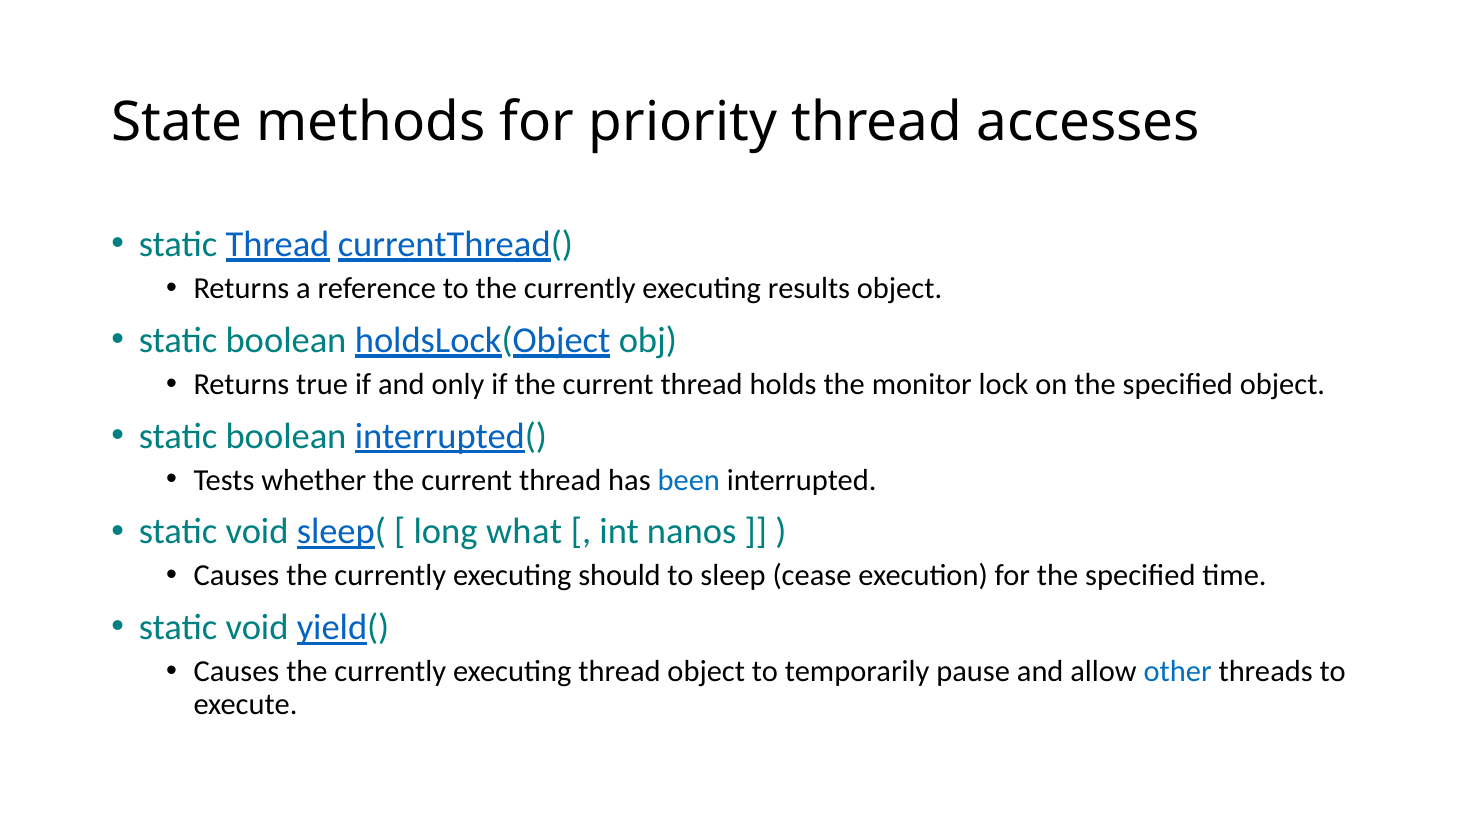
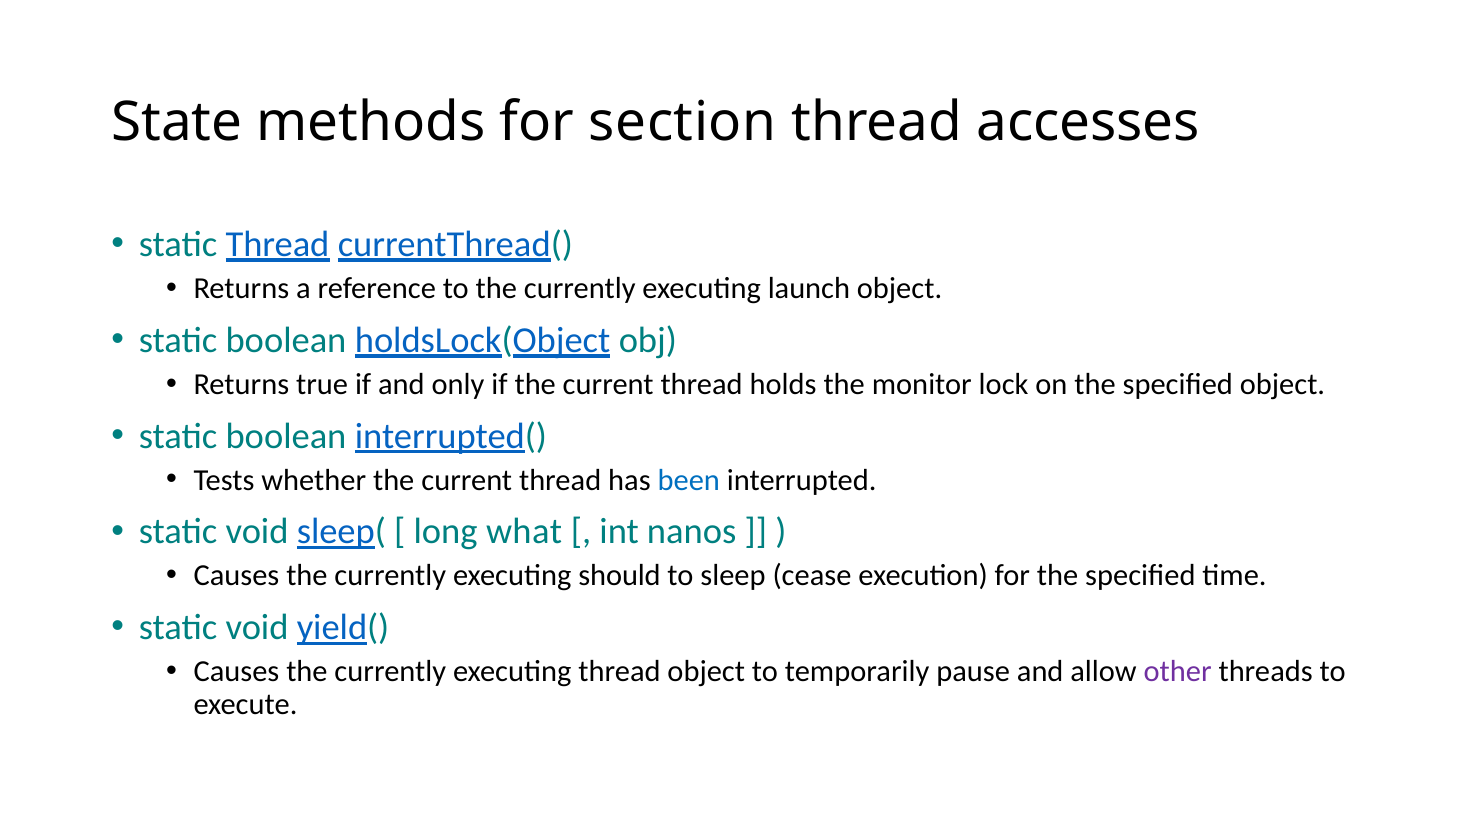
priority: priority -> section (683, 123)
results: results -> launch (809, 288)
other colour: blue -> purple (1178, 671)
